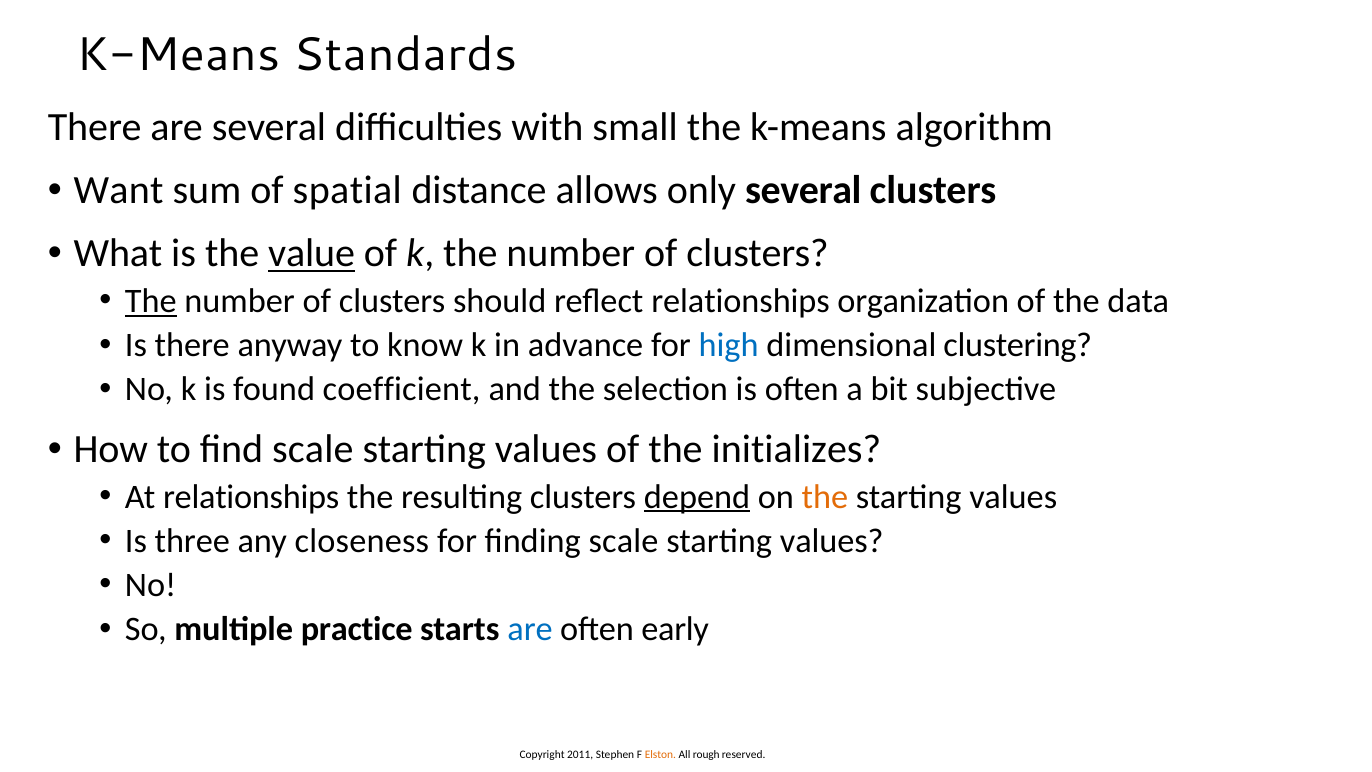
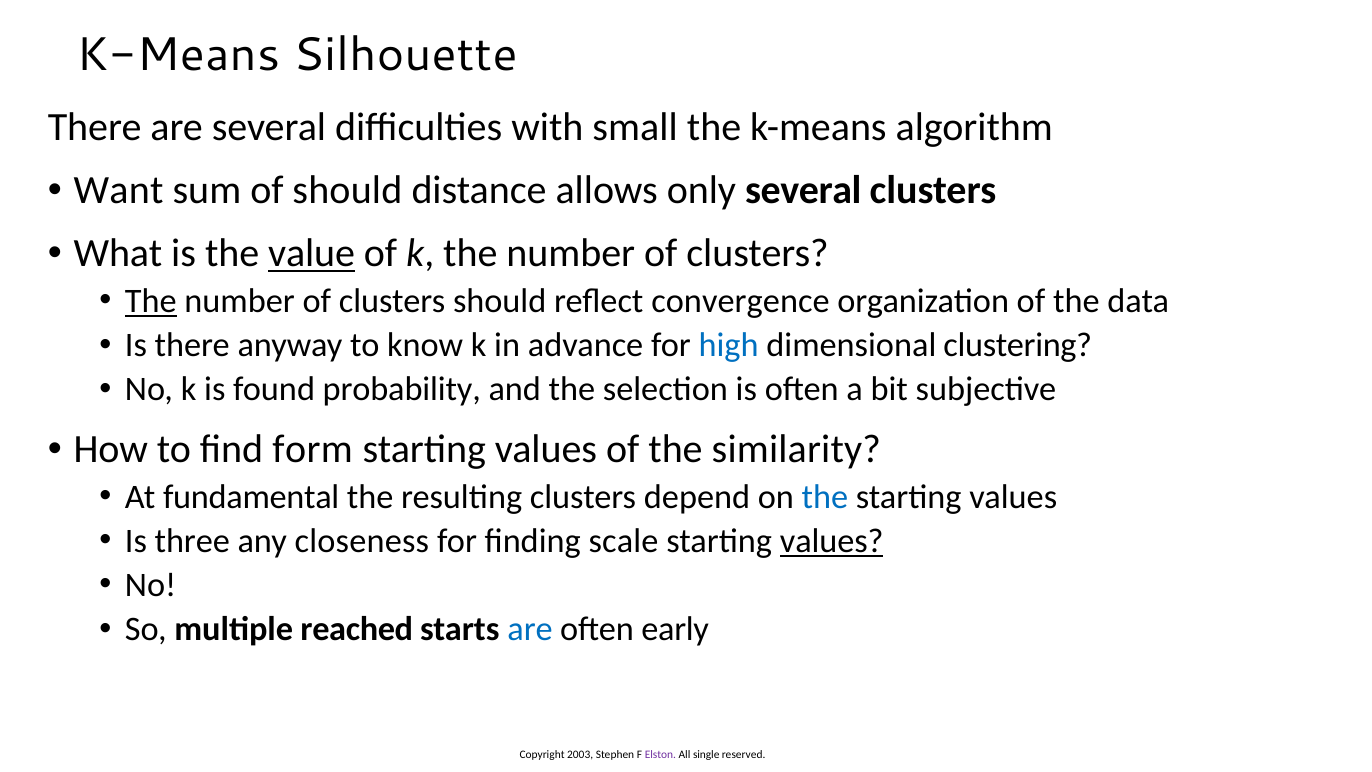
Standards: Standards -> Silhouette (405, 55)
of spatial: spatial -> should (347, 190)
reflect relationships: relationships -> convergence (740, 301)
coefficient: coefficient -> probability (402, 389)
find scale: scale -> form (313, 449)
initializes: initializes -> similarity (796, 449)
At relationships: relationships -> fundamental (251, 497)
depend underline: present -> none (697, 497)
the colour: orange -> blue (825, 497)
values underline: none -> present (832, 541)
practice: practice -> reached (357, 629)
2011: 2011 -> 2003 (580, 755)
Elston colour: orange -> purple (660, 755)
rough: rough -> single (706, 755)
